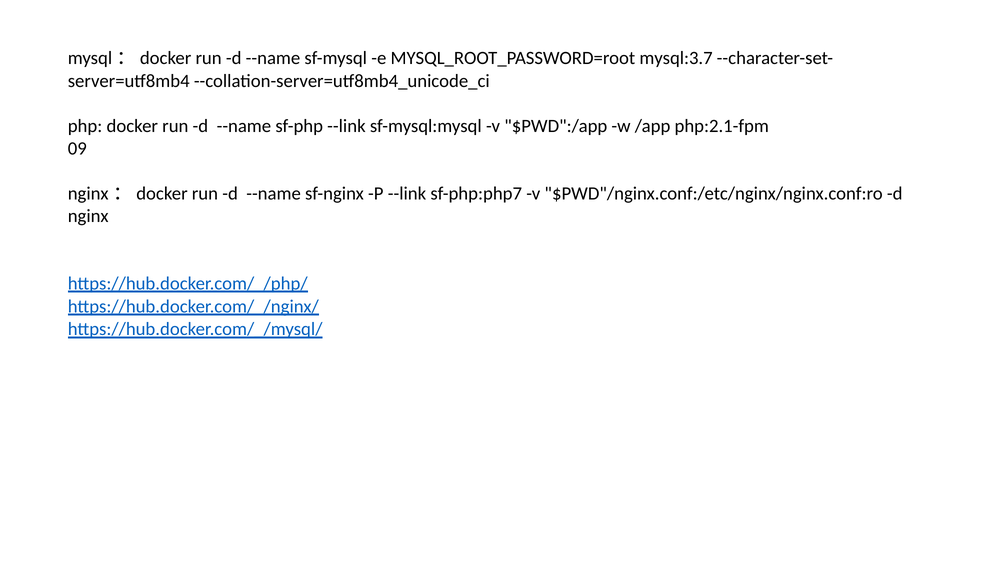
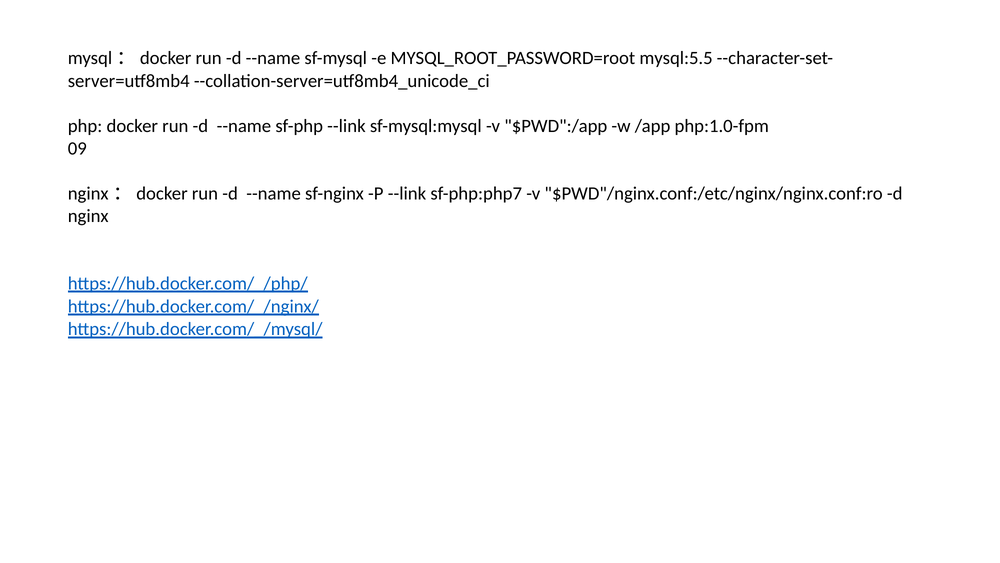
mysql:3.7: mysql:3.7 -> mysql:5.5 (676, 58)
php:2.1-fpm: php:2.1-fpm -> php:1.0-fpm (722, 126)
